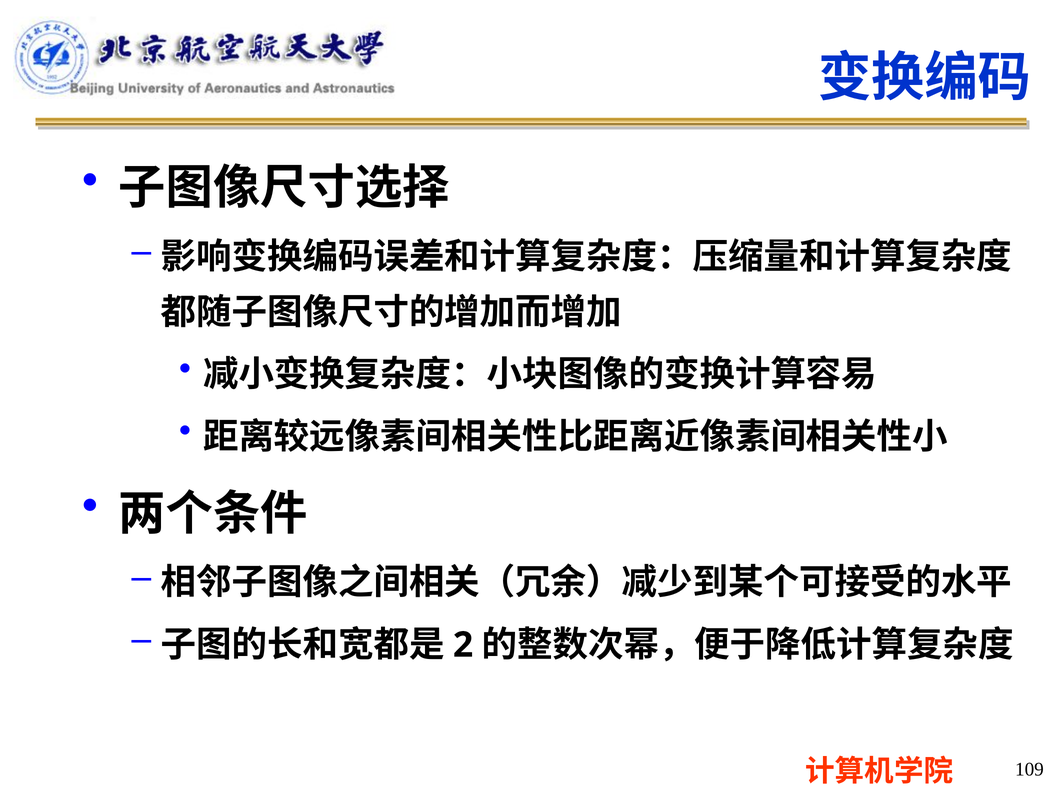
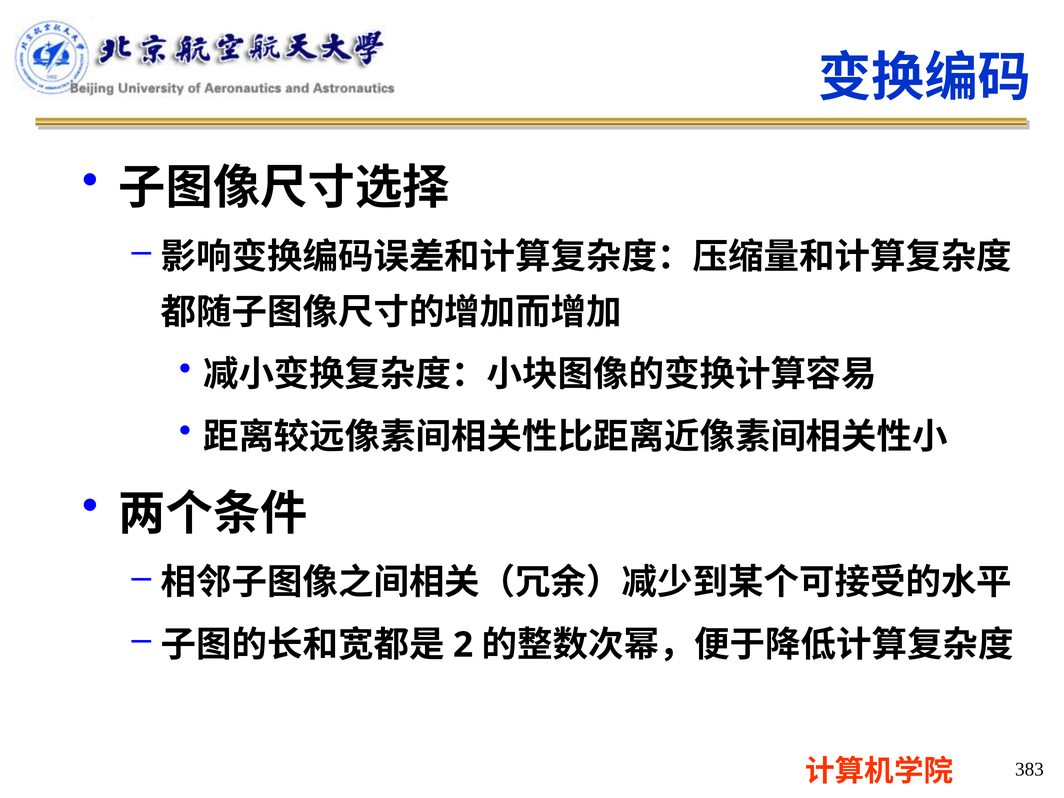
109: 109 -> 383 (1029, 769)
